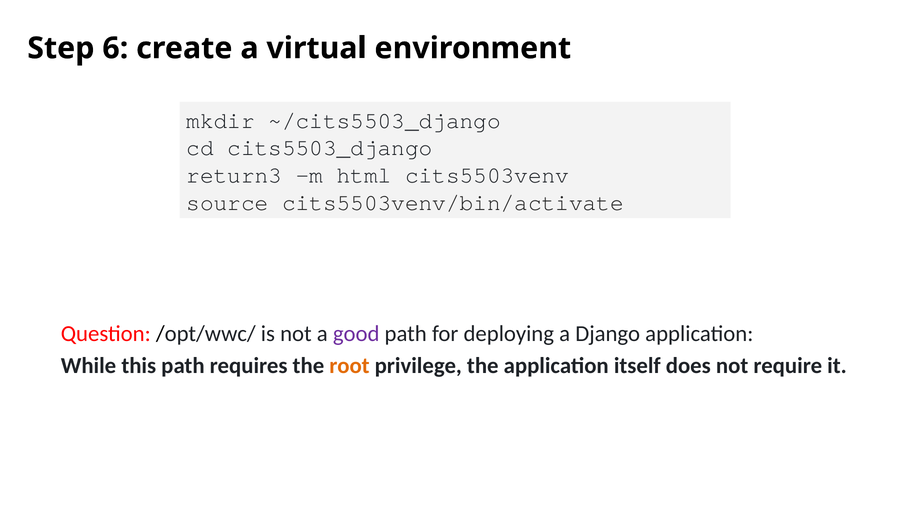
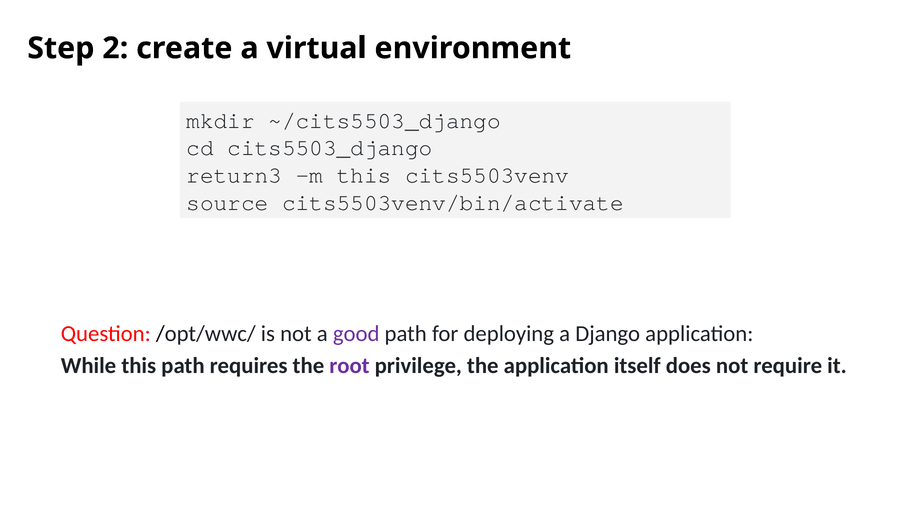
6: 6 -> 2 (115, 48)
m html: html -> this (364, 175)
root colour: orange -> purple (349, 365)
